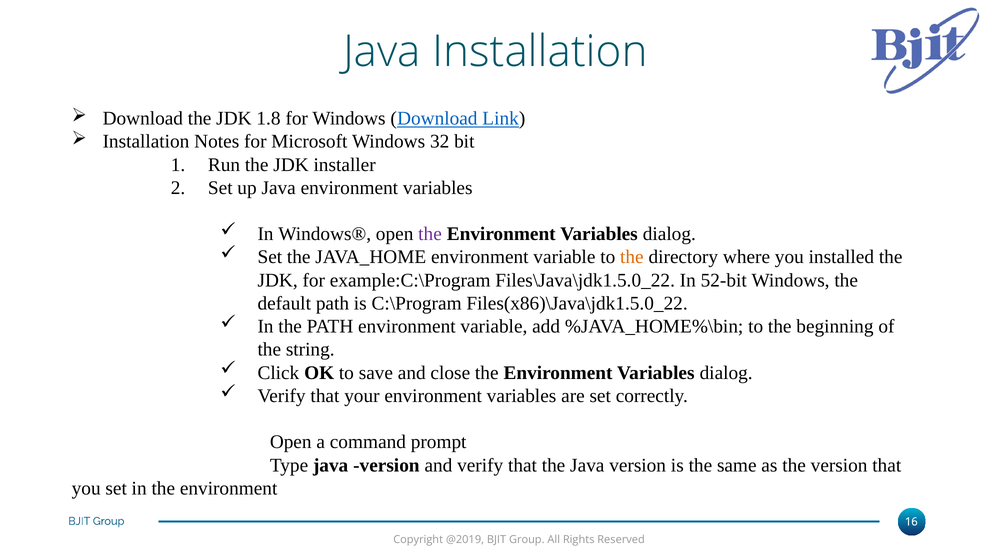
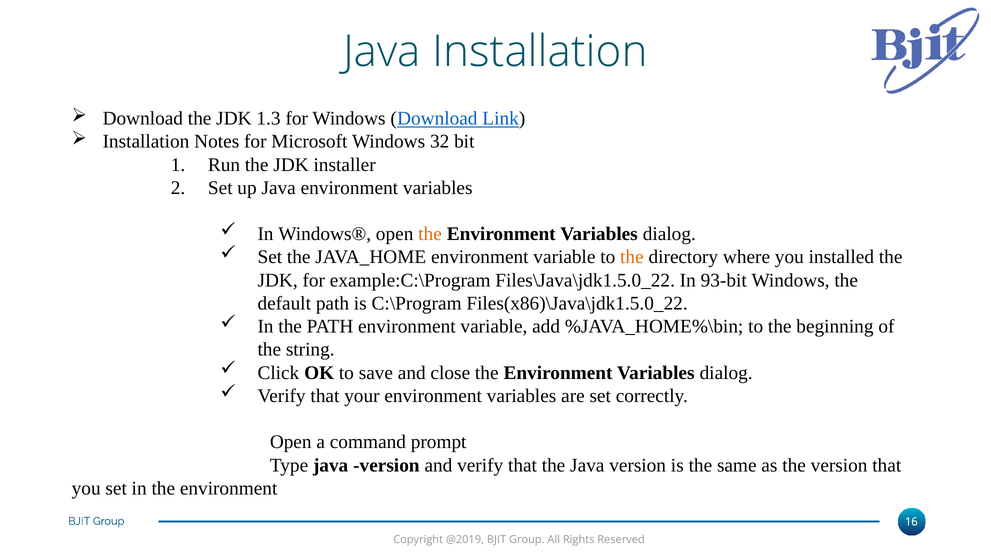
1.8: 1.8 -> 1.3 (269, 119)
the colour: purple -> orange (430, 234)
52-bit: 52-bit -> 93-bit (724, 280)
